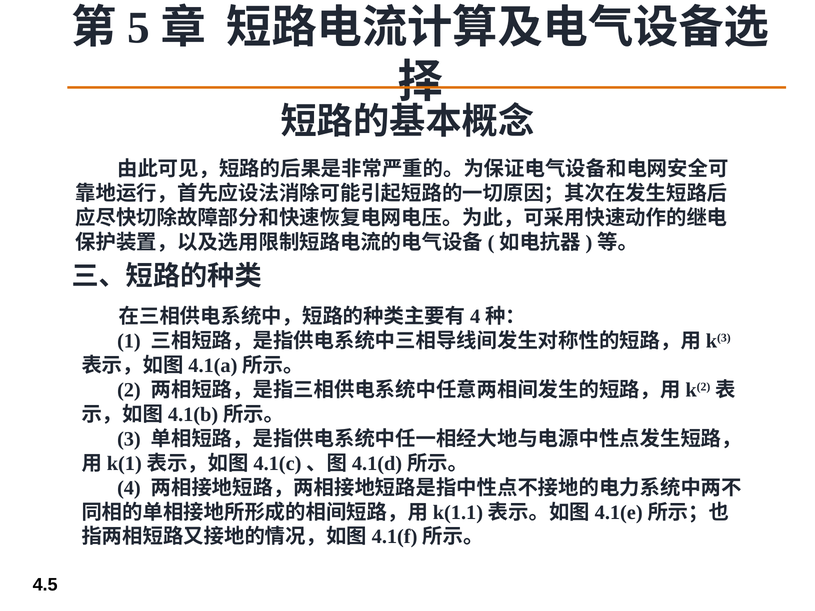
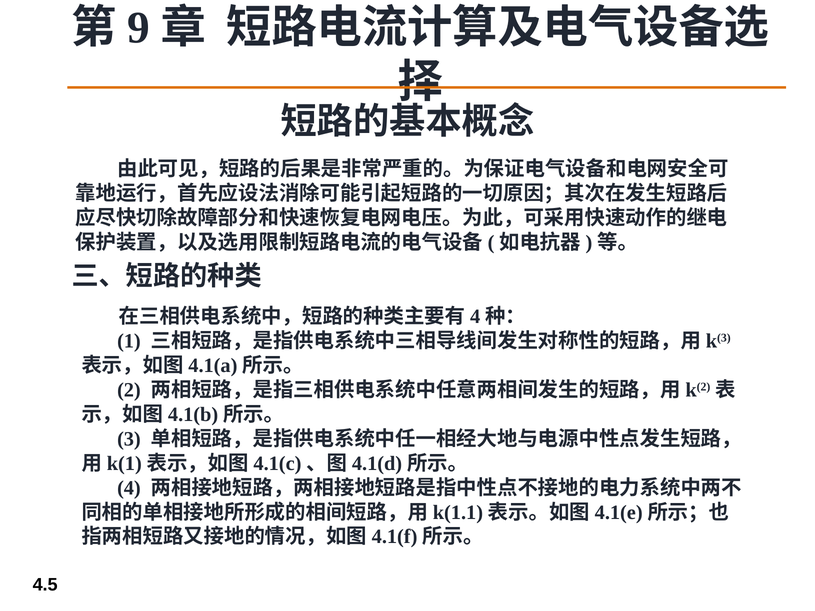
5: 5 -> 9 (139, 28)
